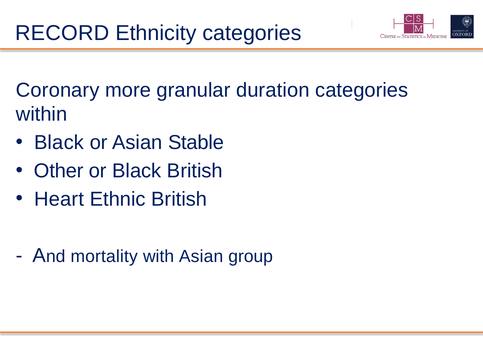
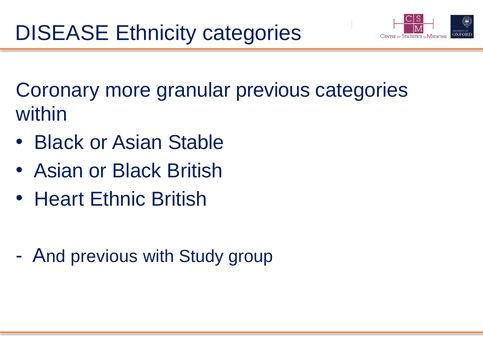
RECORD: RECORD -> DISEASE (62, 33)
granular duration: duration -> previous (273, 90)
Other: Other -> Asian (59, 170)
mortality: mortality -> previous (104, 256)
with Asian: Asian -> Study (201, 256)
